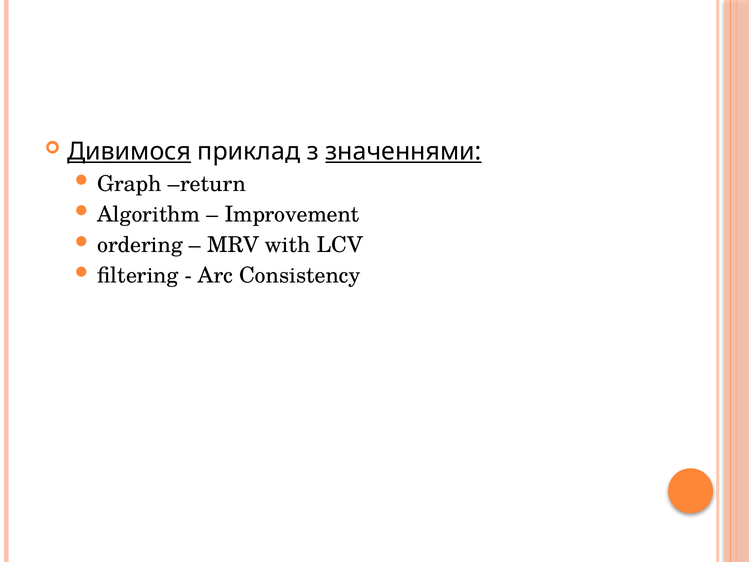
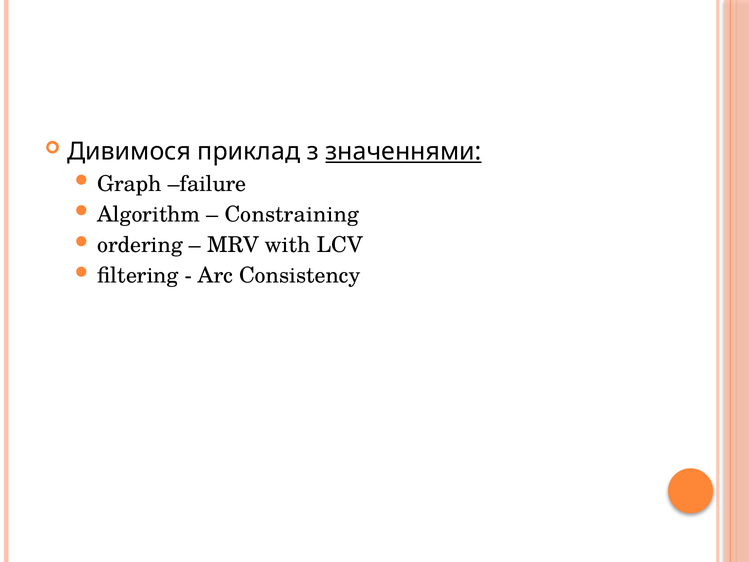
Дивимося underline: present -> none (129, 151)
return: return -> failure (207, 184)
Improvement: Improvement -> Constraining (292, 214)
